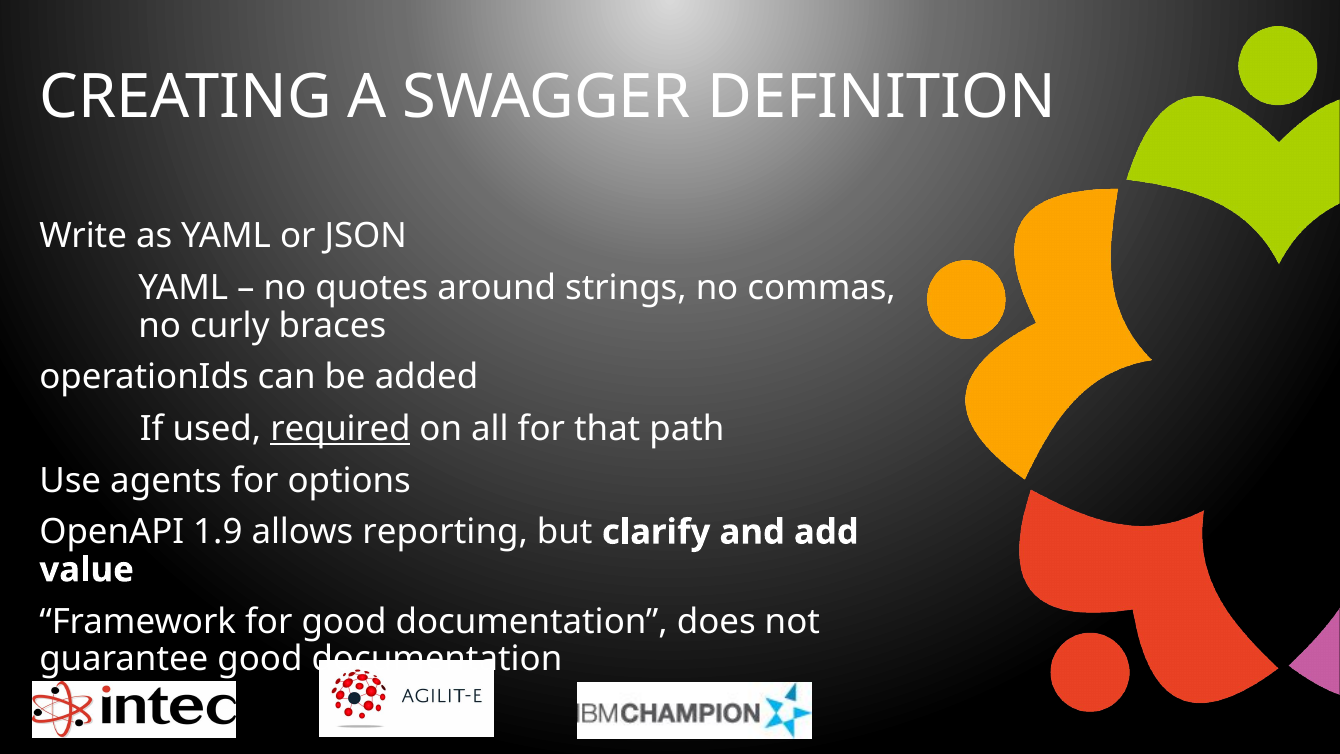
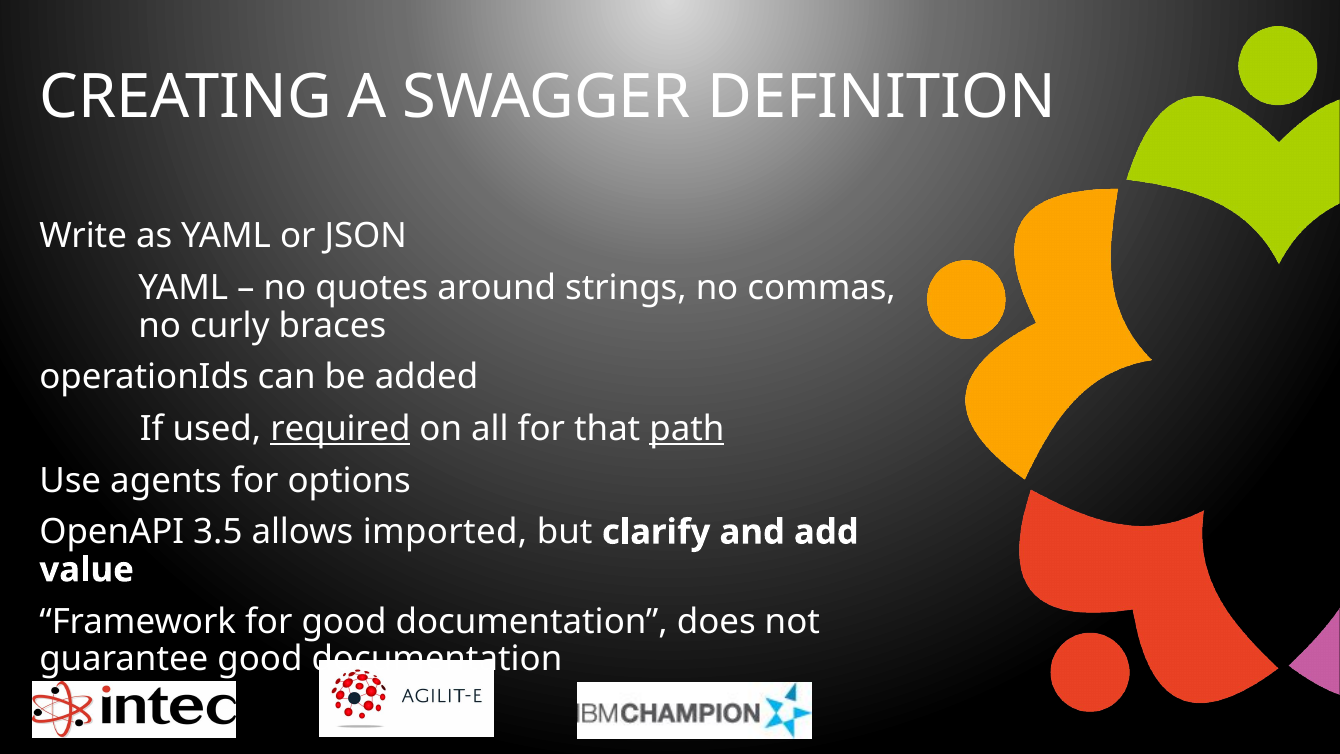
path underline: none -> present (687, 429)
1.9: 1.9 -> 3.5 (218, 532)
reporting: reporting -> imported (445, 532)
